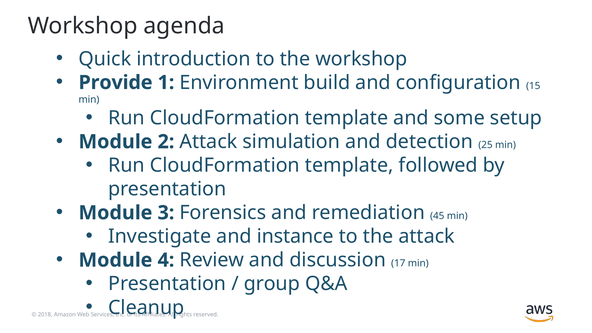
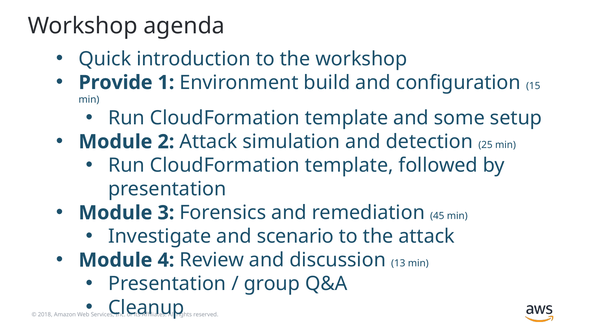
instance: instance -> scenario (295, 236)
17: 17 -> 13 (398, 263)
